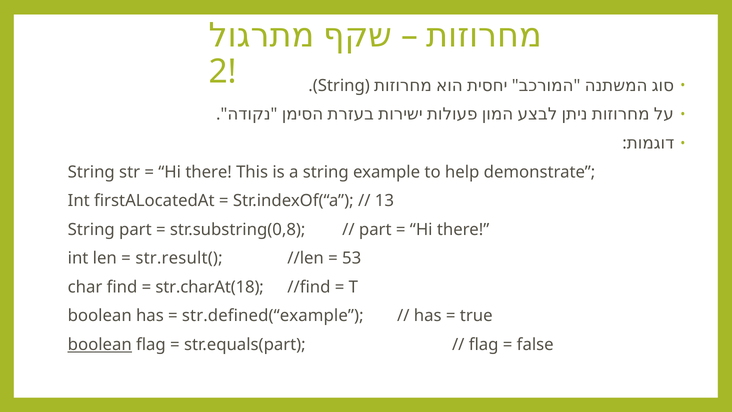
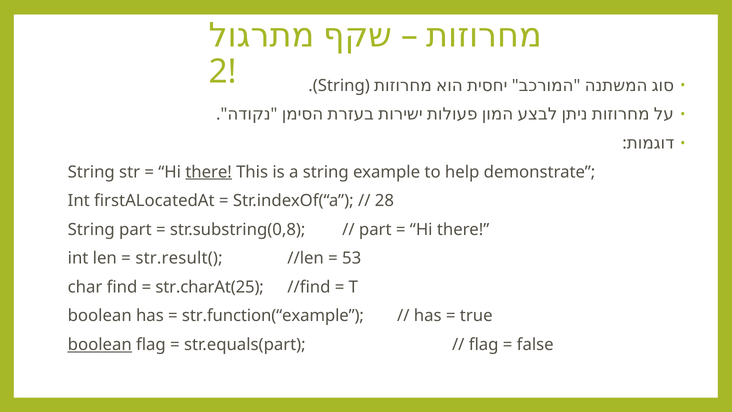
there underline: none -> present (209, 172)
13: 13 -> 28 (384, 201)
str.charAt(18: str.charAt(18 -> str.charAt(25 (210, 287)
str.defined(“example: str.defined(“example -> str.function(“example (273, 316)
